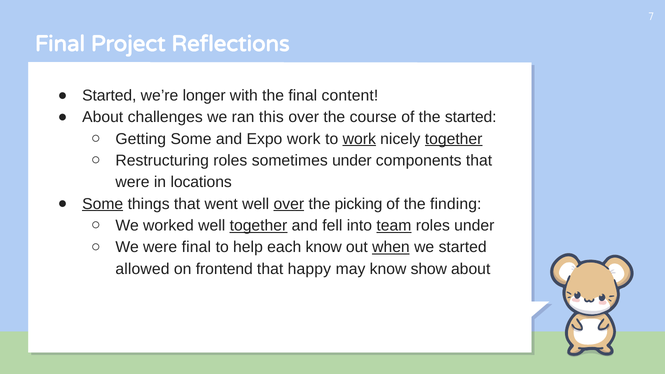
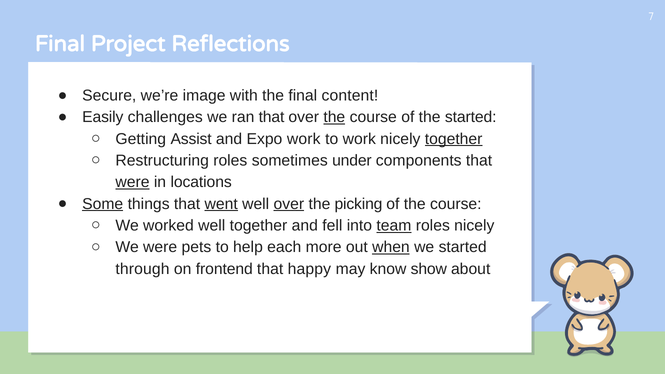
Started: Started -> Secure (109, 96)
longer: longer -> image (204, 96)
About: About -> Easily (103, 117)
ran this: this -> that (272, 117)
the underline: none -> present (334, 117)
Getting Some: Some -> Assist (191, 139)
work underline: present -> none (359, 139)
were underline: none -> present (132, 182)
went underline: none -> present (221, 204)
of the finding: finding -> course (456, 204)
together underline: present -> none (258, 226)
roles under: under -> nicely (474, 226)
were final: final -> pets (196, 247)
each know: know -> more (324, 247)
allowed: allowed -> through (142, 269)
